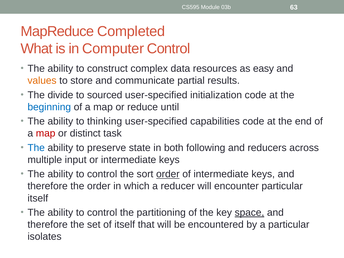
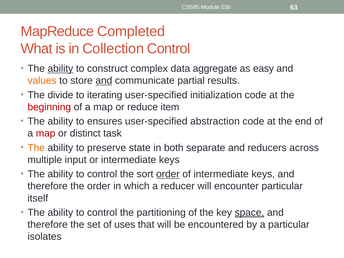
Computer: Computer -> Collection (113, 49)
ability underline: none -> present (60, 69)
resources: resources -> aggregate (215, 69)
and underline: none -> present (104, 81)
sourced: sourced -> iterating (105, 95)
beginning colour: blue -> red (49, 107)
until: until -> item (170, 107)
thinking: thinking -> ensures (105, 121)
capabilities: capabilities -> abstraction (215, 121)
The colour: blue -> orange (36, 148)
following: following -> separate (206, 148)
of itself: itself -> uses (125, 225)
